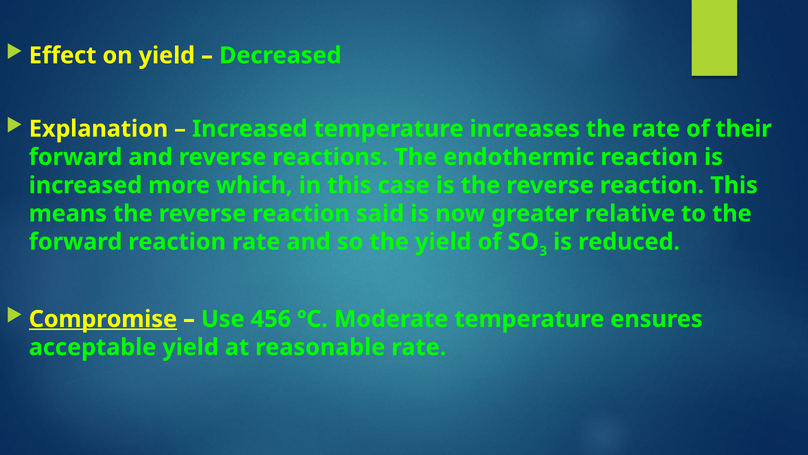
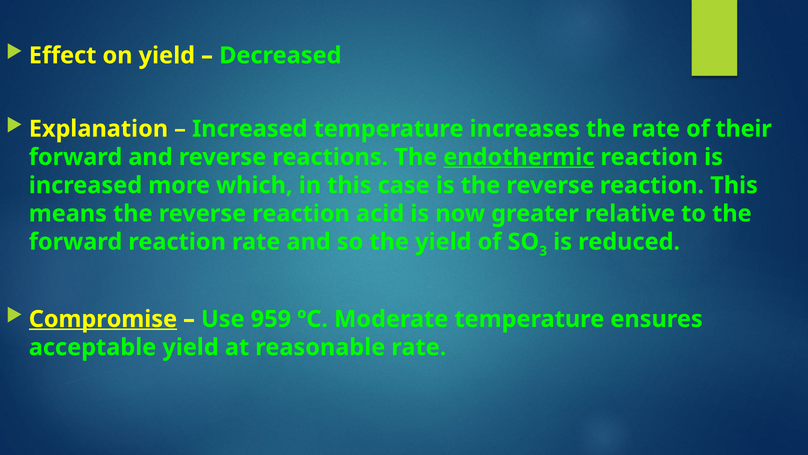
endothermic underline: none -> present (519, 157)
said: said -> acid (380, 213)
456: 456 -> 959 (271, 319)
